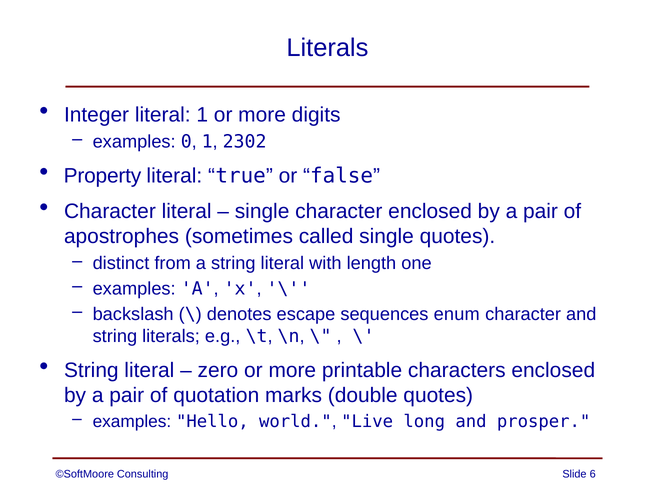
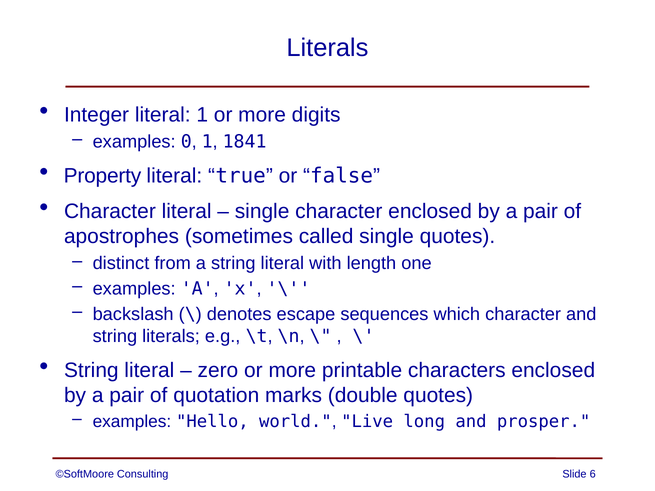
2302: 2302 -> 1841 (245, 142)
enum: enum -> which (457, 315)
